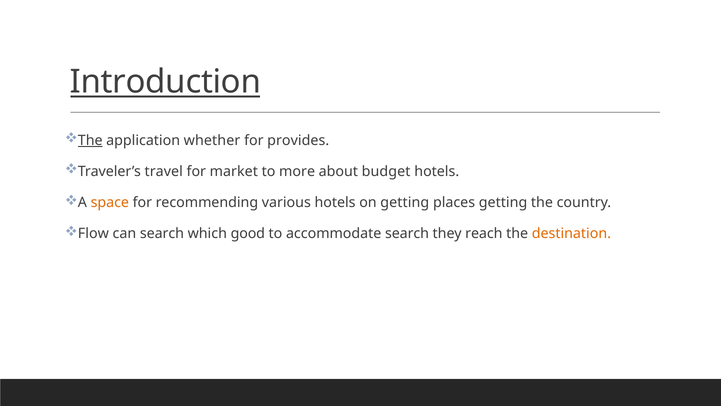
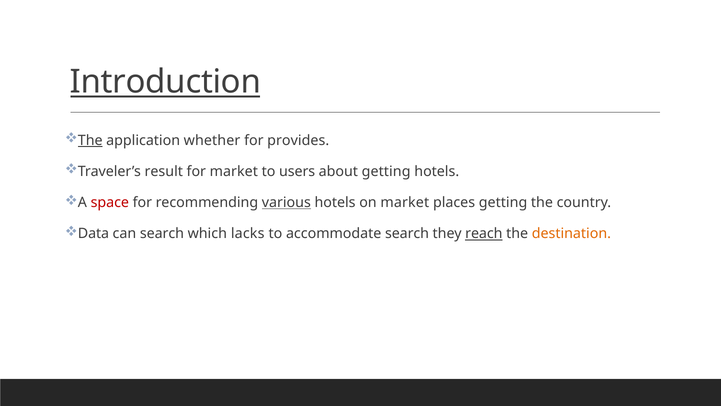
travel: travel -> result (164, 171)
more: more -> users (297, 171)
about budget: budget -> getting (386, 171)
space colour: orange -> red (110, 202)
various underline: none -> present (286, 202)
on getting: getting -> market (405, 202)
Flow: Flow -> Data (93, 233)
good: good -> lacks (248, 233)
reach underline: none -> present (484, 233)
